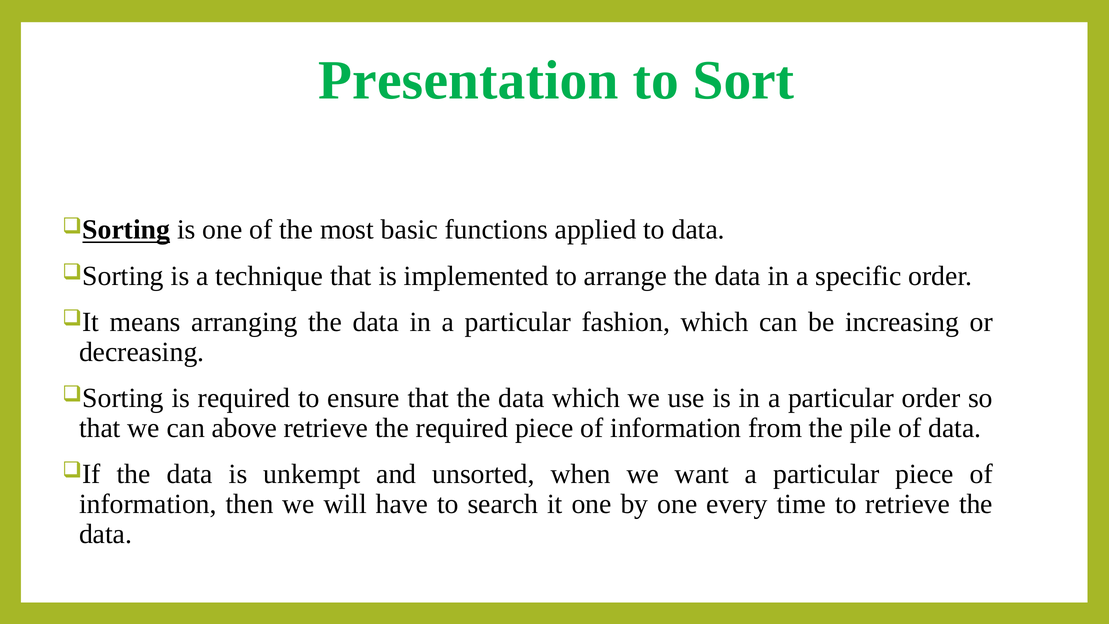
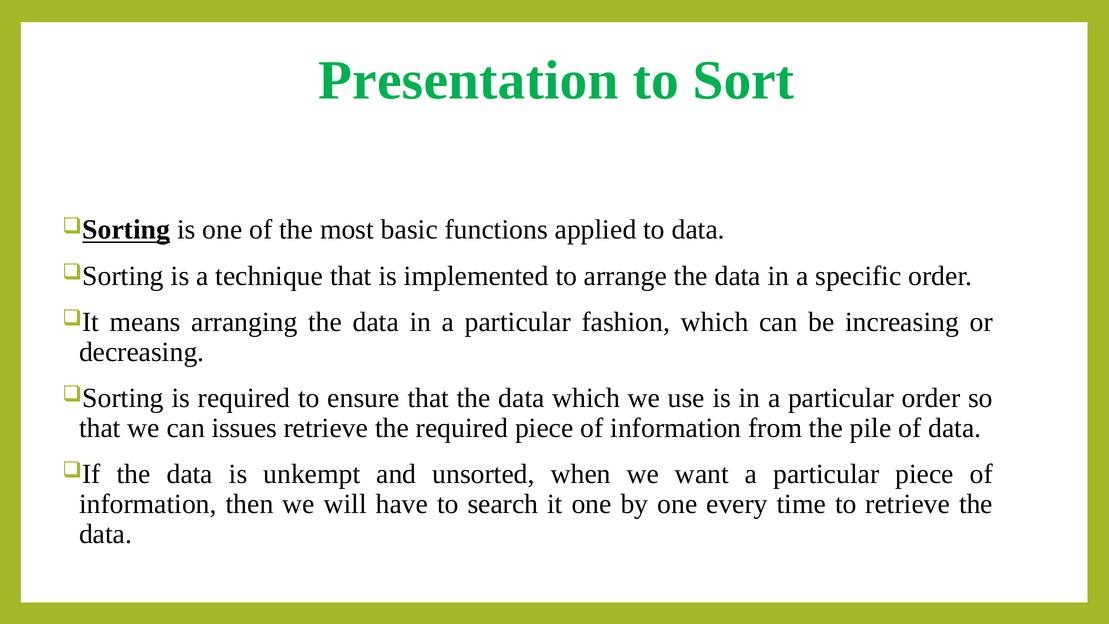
above: above -> issues (244, 428)
